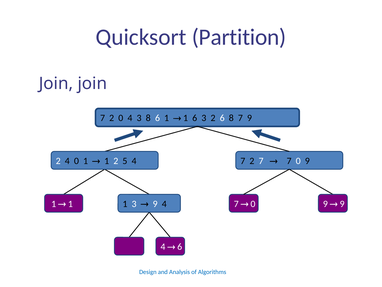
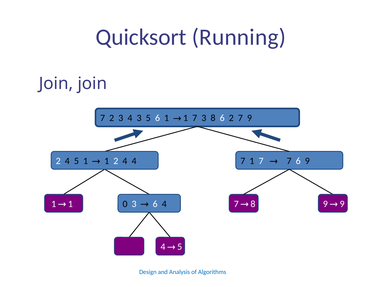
Partition: Partition -> Running (239, 37)
2 0: 0 -> 3 (121, 118)
3 8: 8 -> 5 (148, 118)
6: 6 -> 7 (195, 118)
3 2: 2 -> 8 (213, 118)
6 8: 8 -> 2 (231, 118)
4 0: 0 -> 5 (76, 161)
1 2 5: 5 -> 4 (125, 161)
2: 2 -> 1 (252, 161)
17 0: 0 -> 6 (298, 161)
1 1: 1 -> 0 (125, 204)
9: 9 -> 6 (155, 204)
0: 0 -> 8 (253, 204)
6: 6 -> 5 (180, 246)
